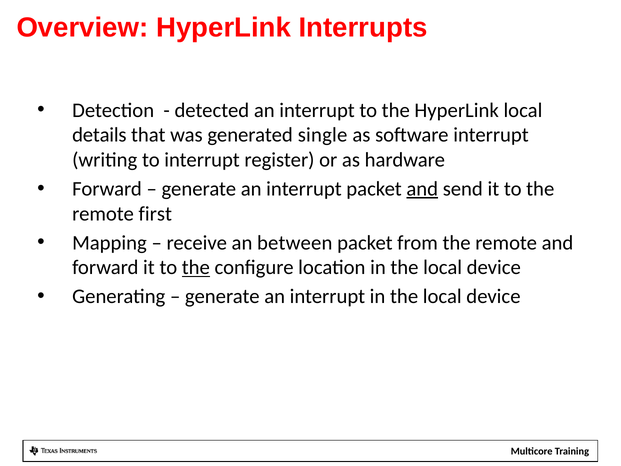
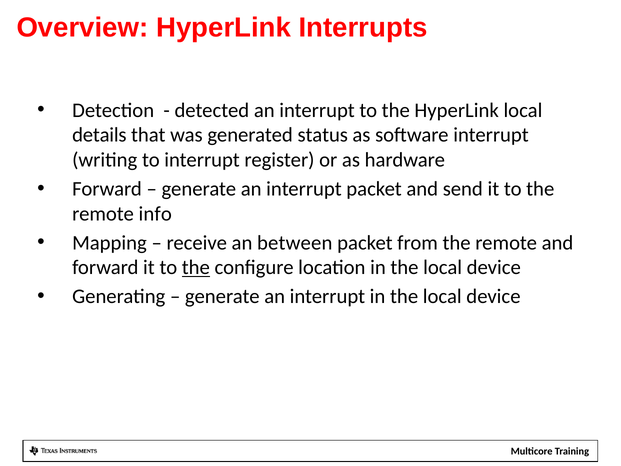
single: single -> status (323, 135)
and underline: present -> none (422, 189)
first: first -> info (155, 214)
